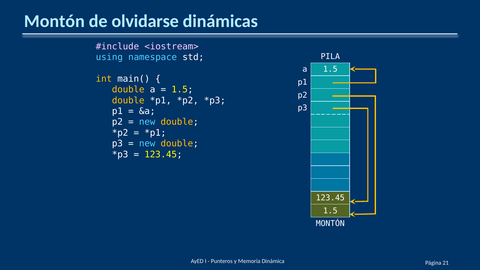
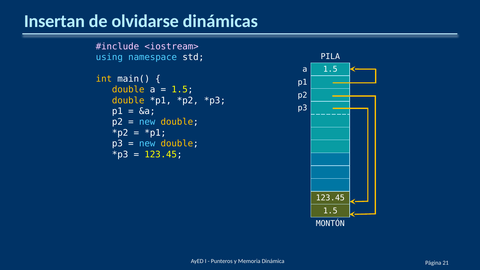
Montón: Montón -> Insertan (54, 21)
